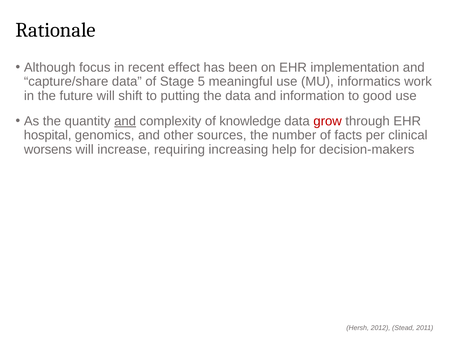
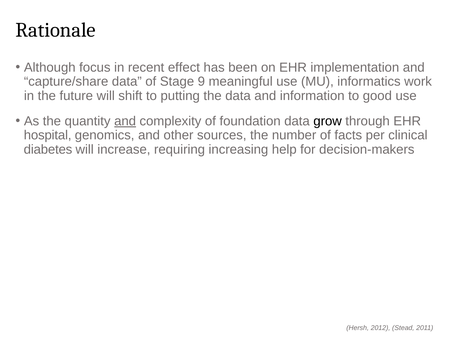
5: 5 -> 9 (201, 81)
knowledge: knowledge -> foundation (250, 121)
grow colour: red -> black (328, 121)
worsens: worsens -> diabetes (48, 149)
